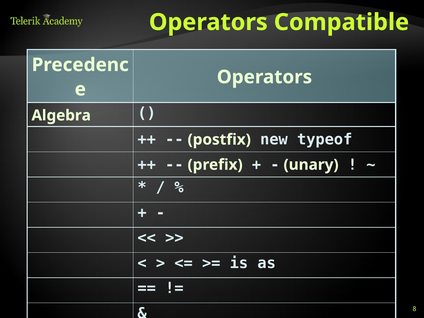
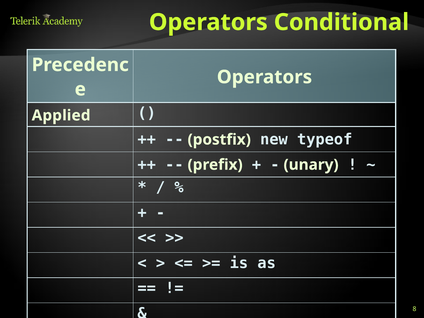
Compatible: Compatible -> Conditional (341, 22)
Algebra: Algebra -> Applied (61, 115)
